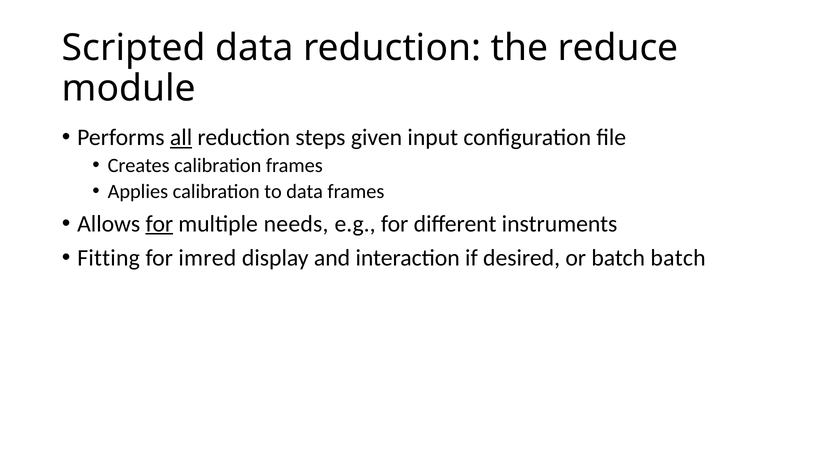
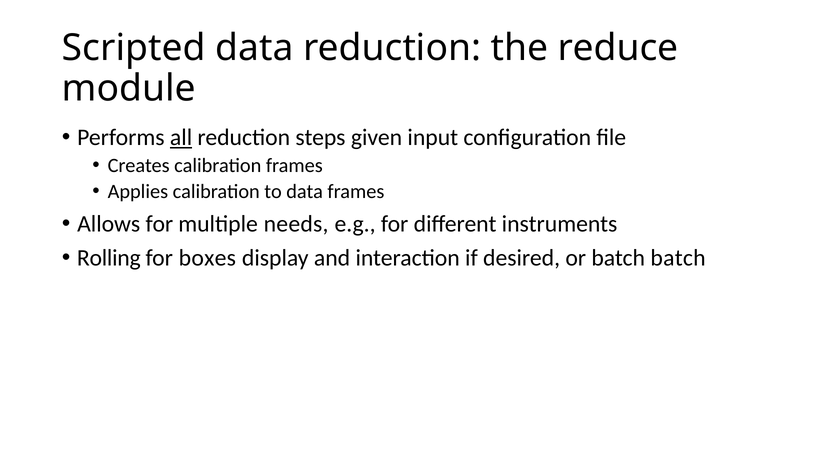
for underline: present -> none (159, 224)
Fitting: Fitting -> Rolling (109, 258)
imred: imred -> boxes (207, 258)
